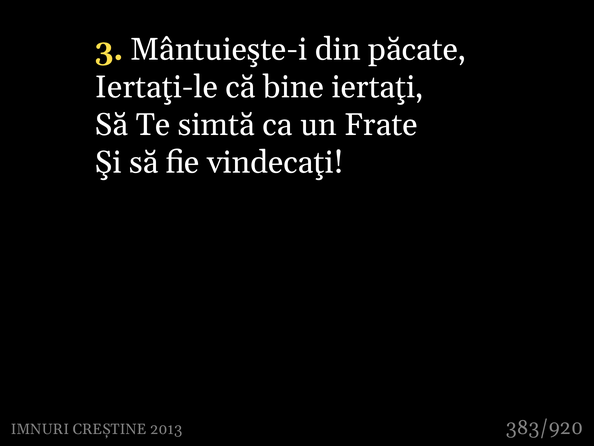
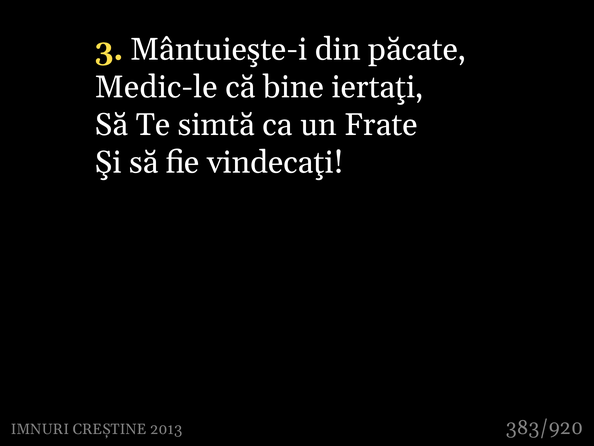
Iertaţi-le: Iertaţi-le -> Medic-le (156, 87)
